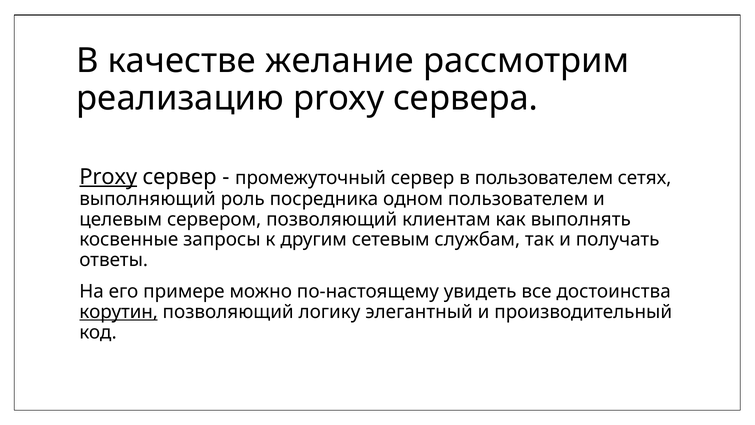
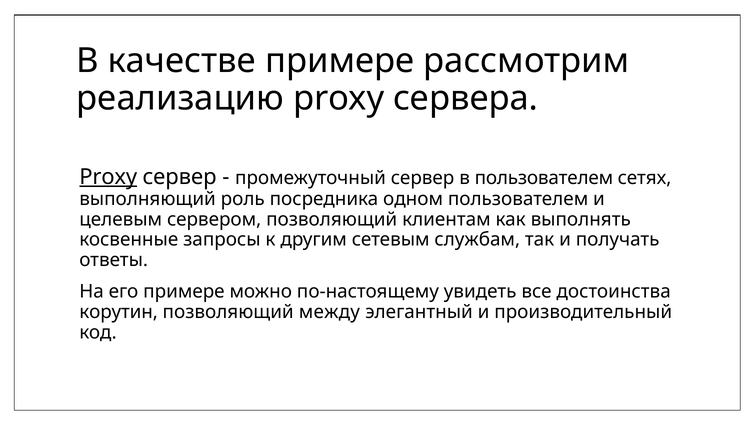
качестве желание: желание -> примере (340, 61)
корутин underline: present -> none (119, 312)
логику: логику -> между (329, 312)
